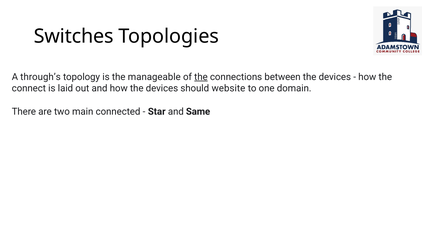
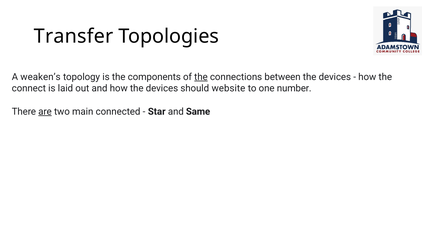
Switches: Switches -> Transfer (74, 36)
through’s: through’s -> weaken’s (40, 77)
manageable: manageable -> components (154, 77)
domain: domain -> number (294, 88)
are underline: none -> present (45, 111)
